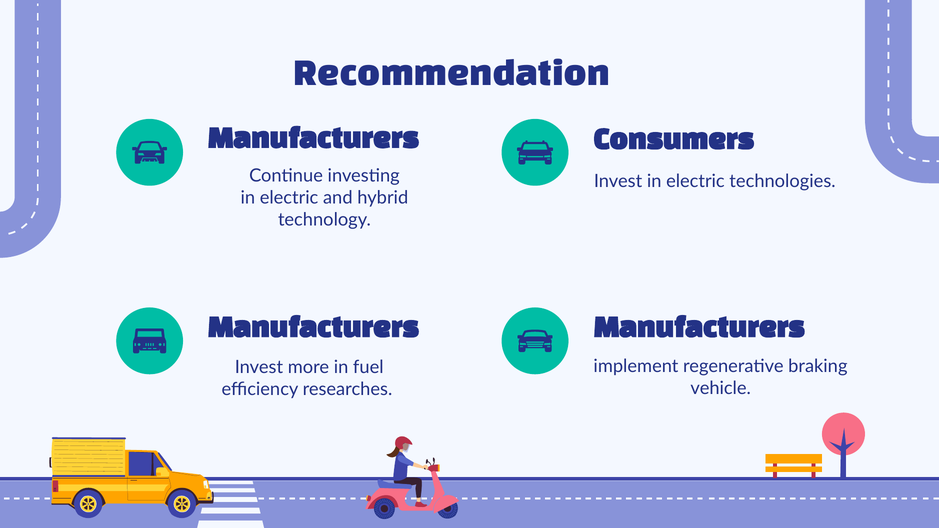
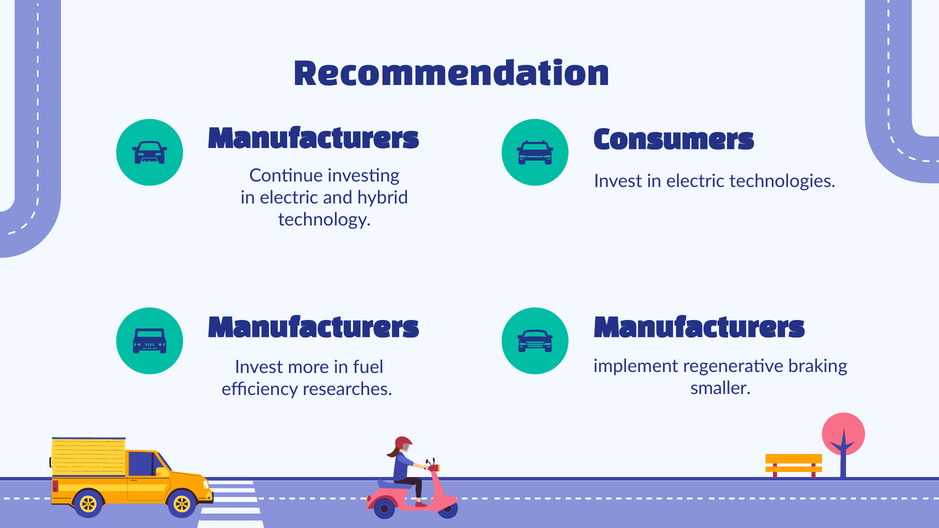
vehicle: vehicle -> smaller (721, 388)
